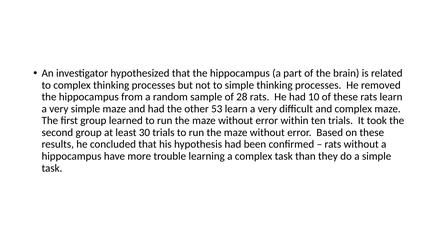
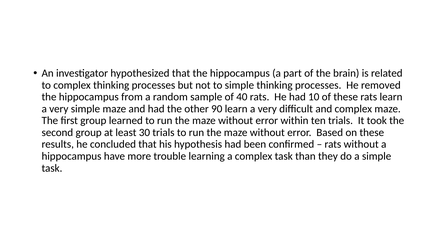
28: 28 -> 40 (242, 97)
53: 53 -> 90 (217, 109)
